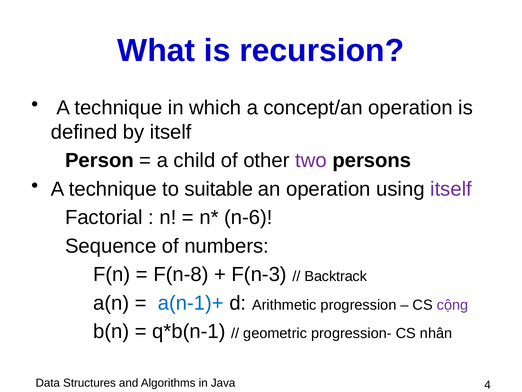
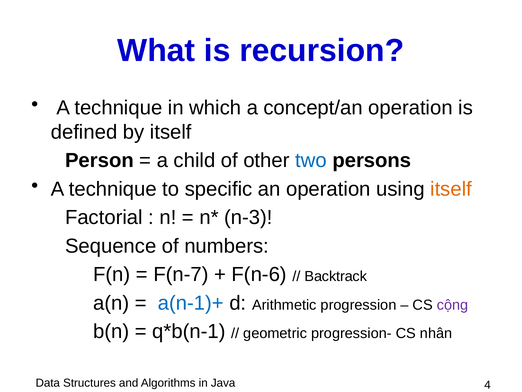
two colour: purple -> blue (311, 160)
suitable: suitable -> specific (219, 189)
itself colour: purple -> orange (451, 189)
n-6: n-6 -> n-3 (248, 217)
F(n-8: F(n-8 -> F(n-7 (181, 274)
F(n-3: F(n-3 -> F(n-6 (259, 274)
